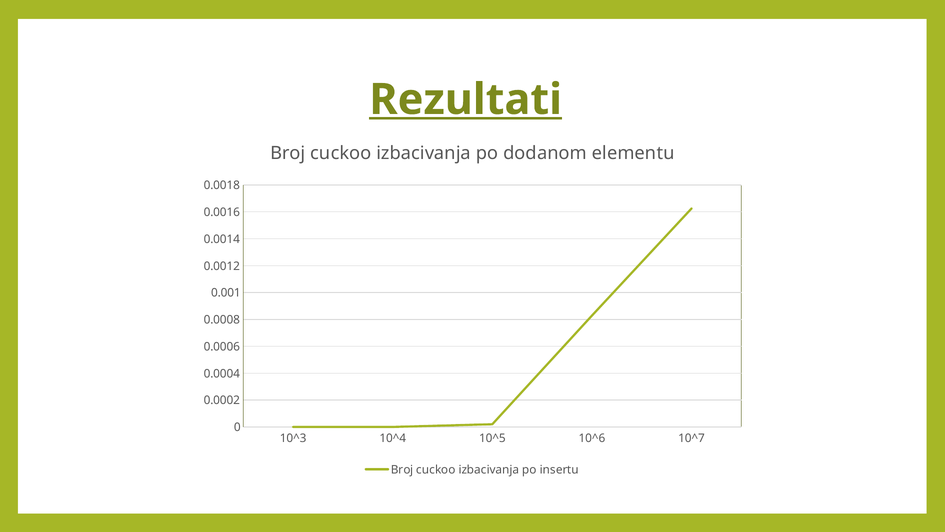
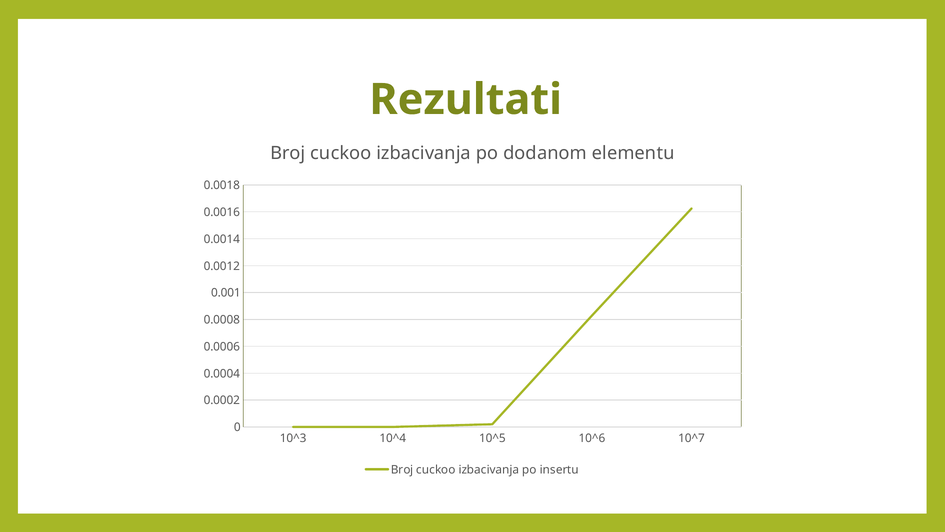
Rezultati underline: present -> none (466, 100)
